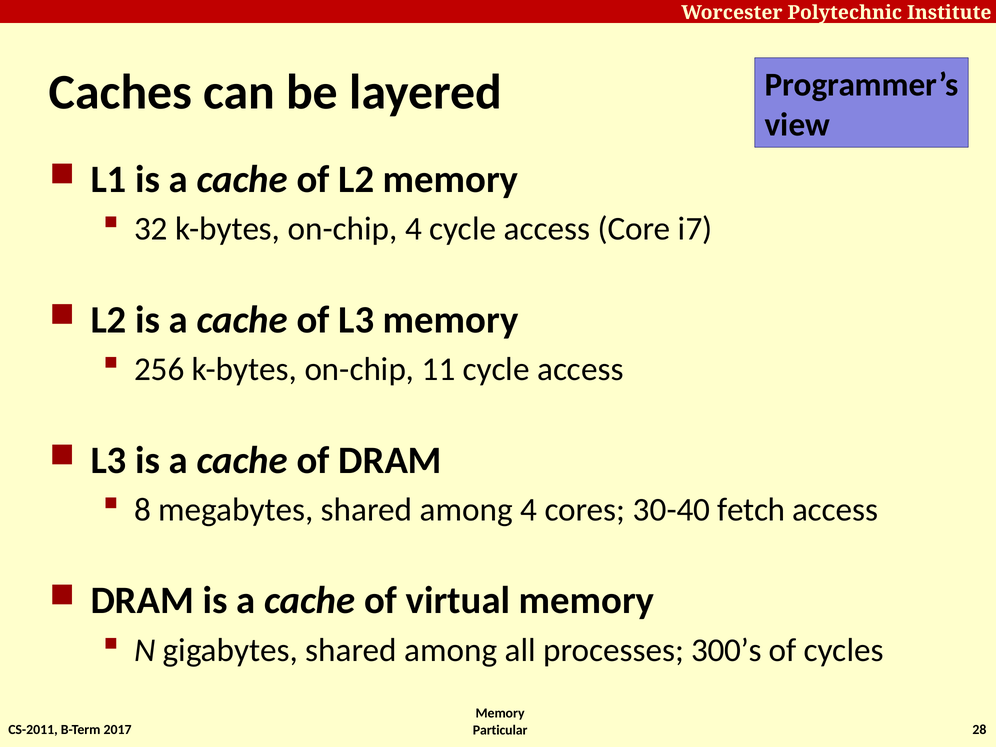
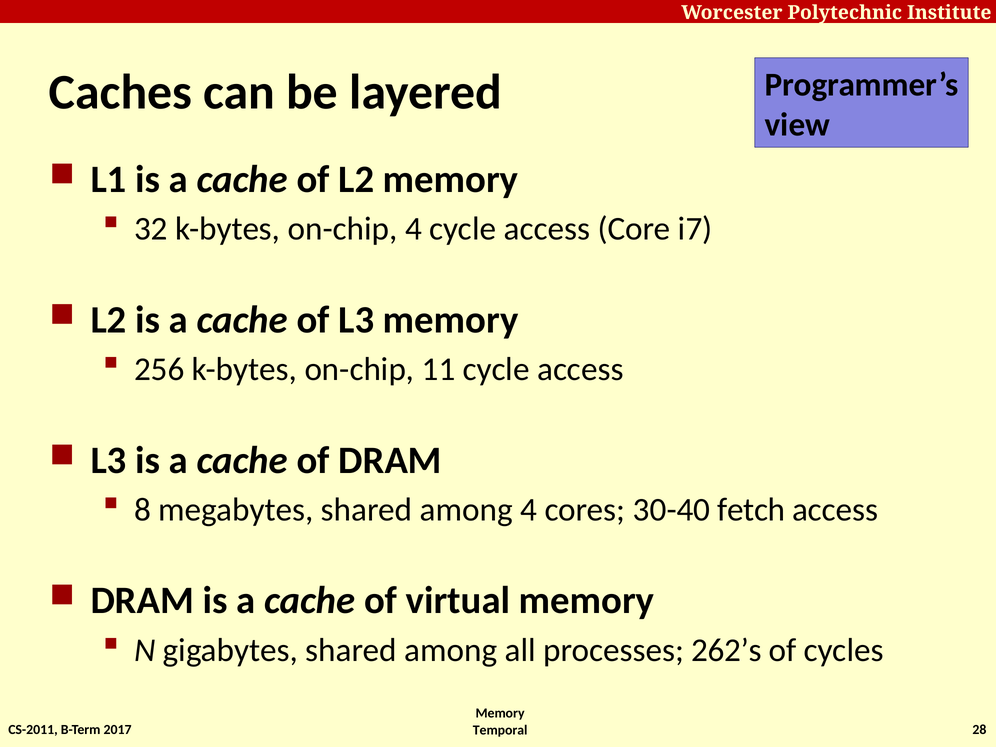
300’s: 300’s -> 262’s (727, 650)
Particular: Particular -> Temporal (500, 730)
